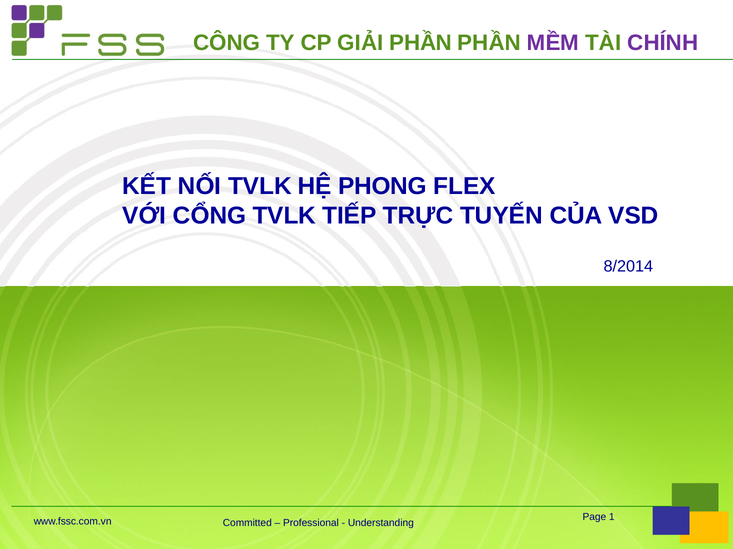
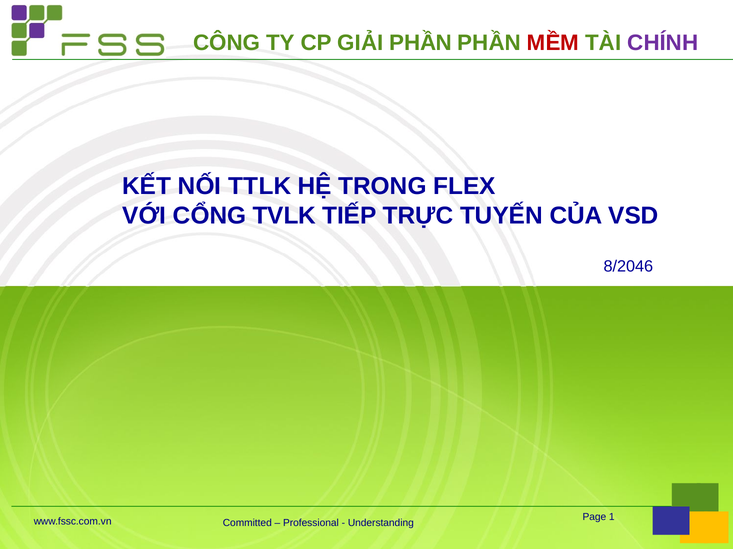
MỀM colour: purple -> red (553, 43)
NỐI TVLK: TVLK -> TTLK (260, 187)
PHONG: PHONG -> TRONG (382, 187)
8/2014: 8/2014 -> 8/2046 (628, 267)
